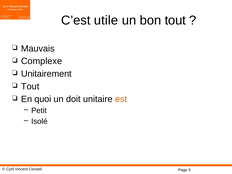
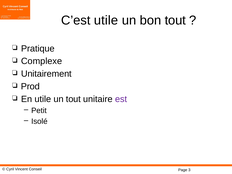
Mauvais: Mauvais -> Pratique (38, 49)
Tout: Tout -> Prod (30, 86)
En quoi: quoi -> utile (43, 99)
un doit: doit -> tout (73, 99)
est colour: orange -> purple (121, 99)
